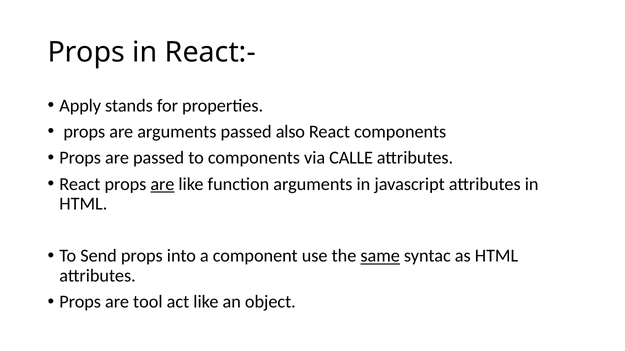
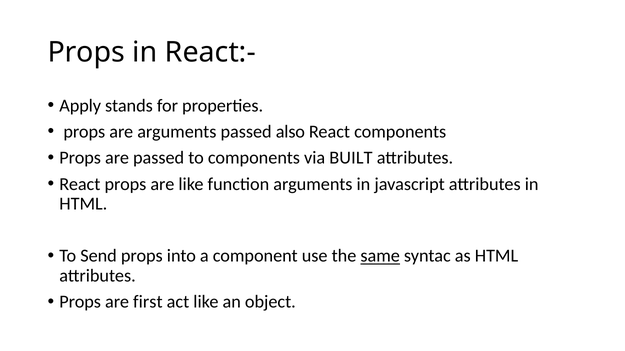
CALLE: CALLE -> BUILT (351, 158)
are underline: present -> none (162, 184)
tool: tool -> first (148, 302)
